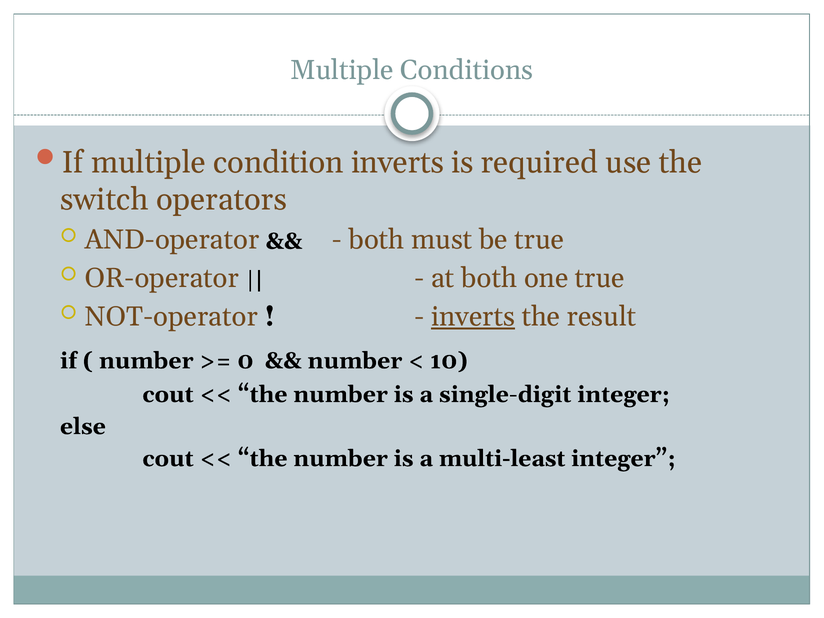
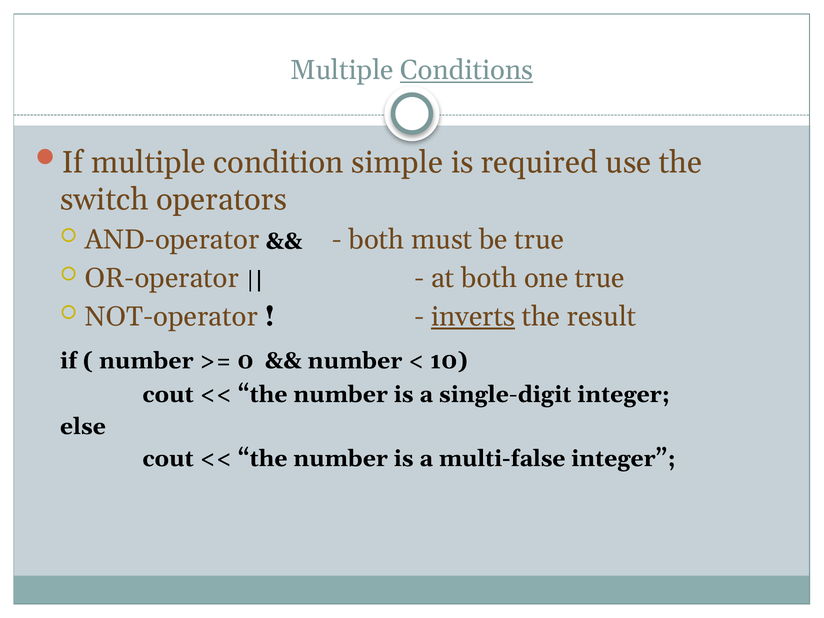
Conditions underline: none -> present (467, 70)
condition inverts: inverts -> simple (397, 162)
multi-least: multi-least -> multi-false (502, 459)
